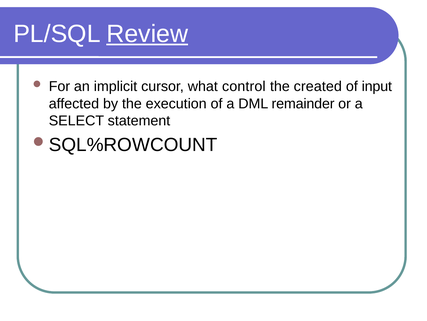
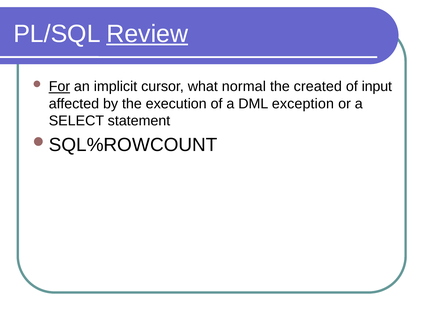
For underline: none -> present (59, 86)
control: control -> normal (244, 86)
remainder: remainder -> exception (303, 103)
